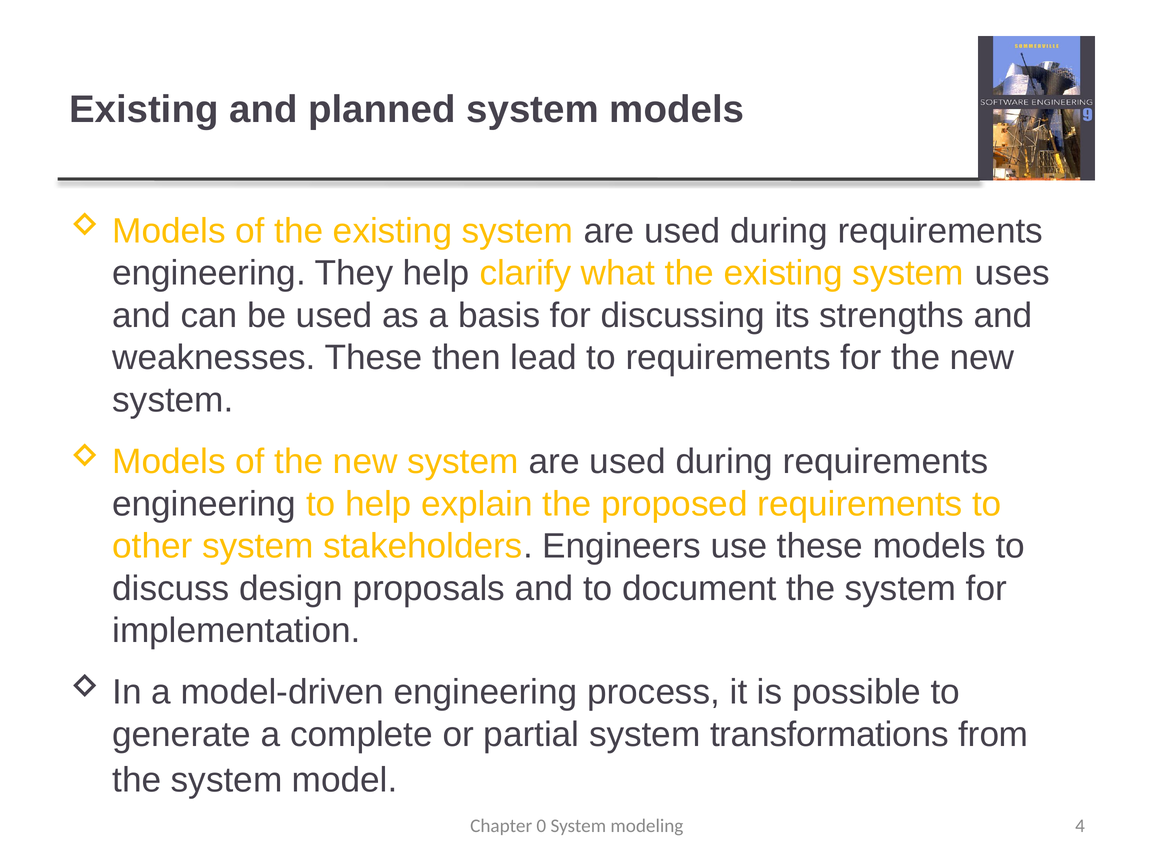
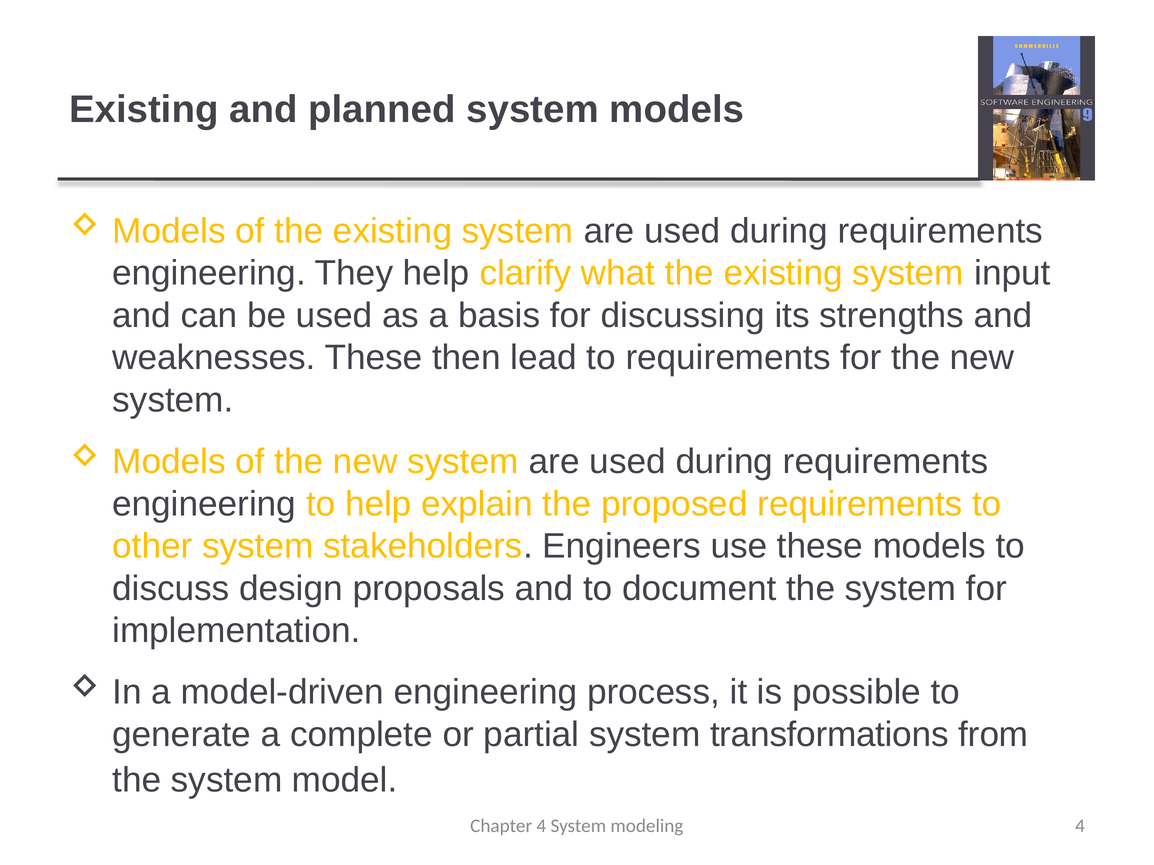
uses: uses -> input (1013, 273)
Chapter 0: 0 -> 4 (541, 827)
